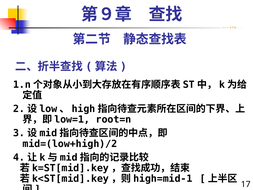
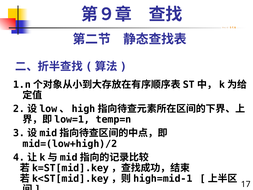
root=n: root=n -> temp=n (113, 119)
